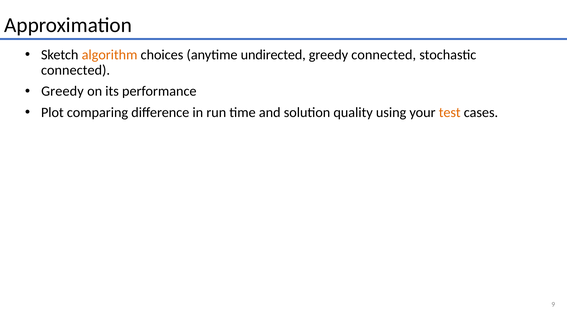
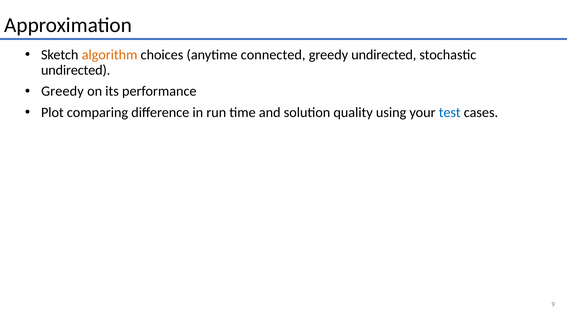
undirected: undirected -> connected (273, 55)
greedy connected: connected -> undirected (384, 55)
connected: connected -> undirected (76, 70)
test colour: orange -> blue (450, 112)
